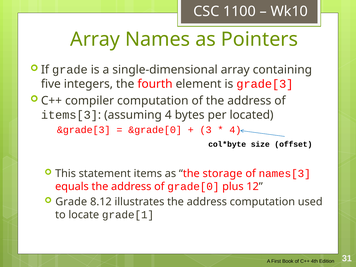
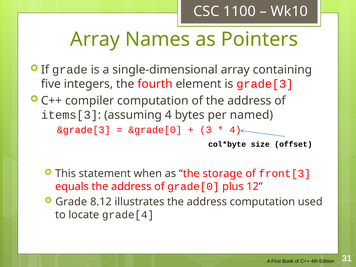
located: located -> named (251, 115)
items: items -> when (148, 174)
names[3: names[3 -> front[3 (285, 174)
grade[1: grade[1 -> grade[4 (128, 215)
